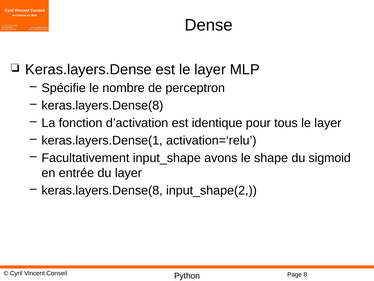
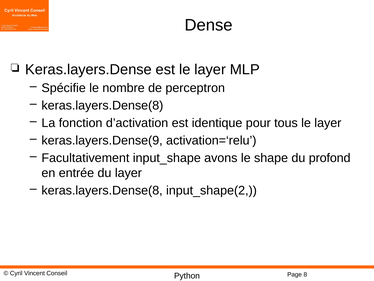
keras.layers.Dense(1: keras.layers.Dense(1 -> keras.layers.Dense(9 (102, 140)
sigmoid: sigmoid -> profond (330, 158)
